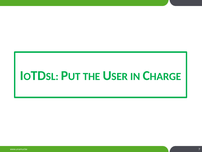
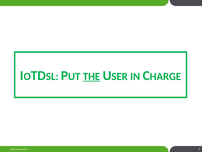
THE underline: none -> present (92, 76)
